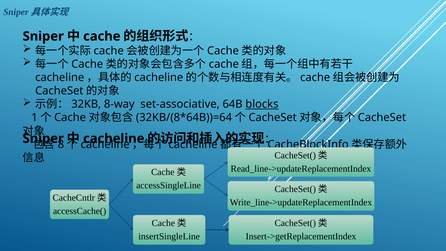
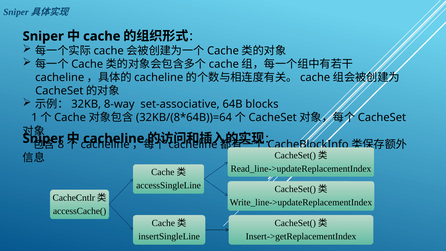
blocks underline: present -> none (262, 104)
